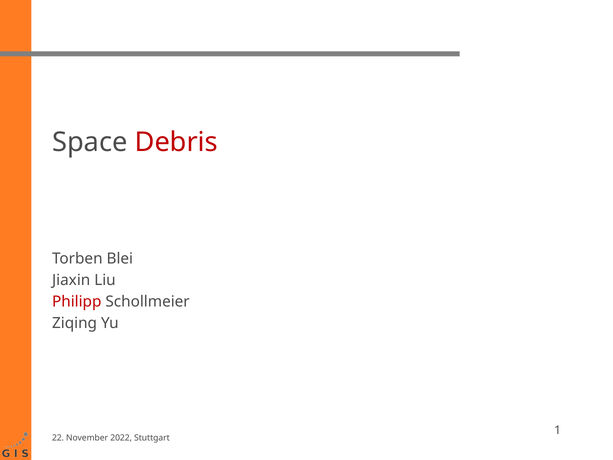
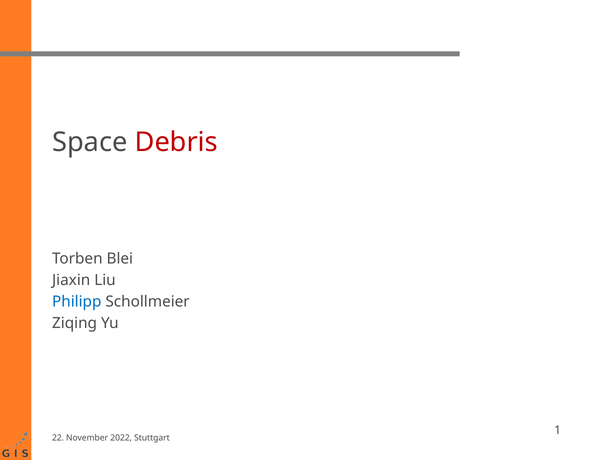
Philipp colour: red -> blue (77, 301)
